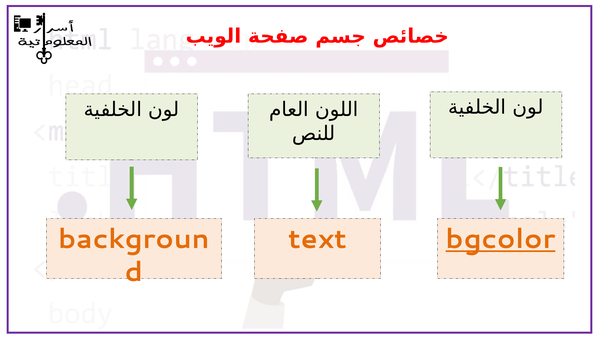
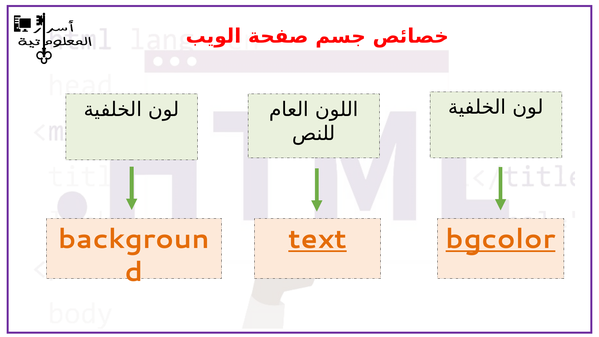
text underline: none -> present (317, 239)
